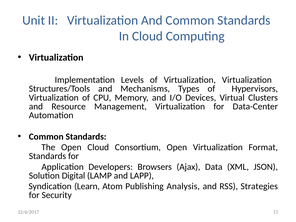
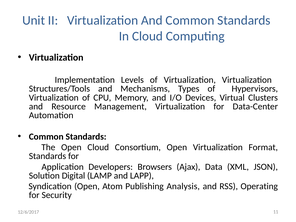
Syndication Learn: Learn -> Open (87, 186)
Strategies: Strategies -> Operating (259, 186)
